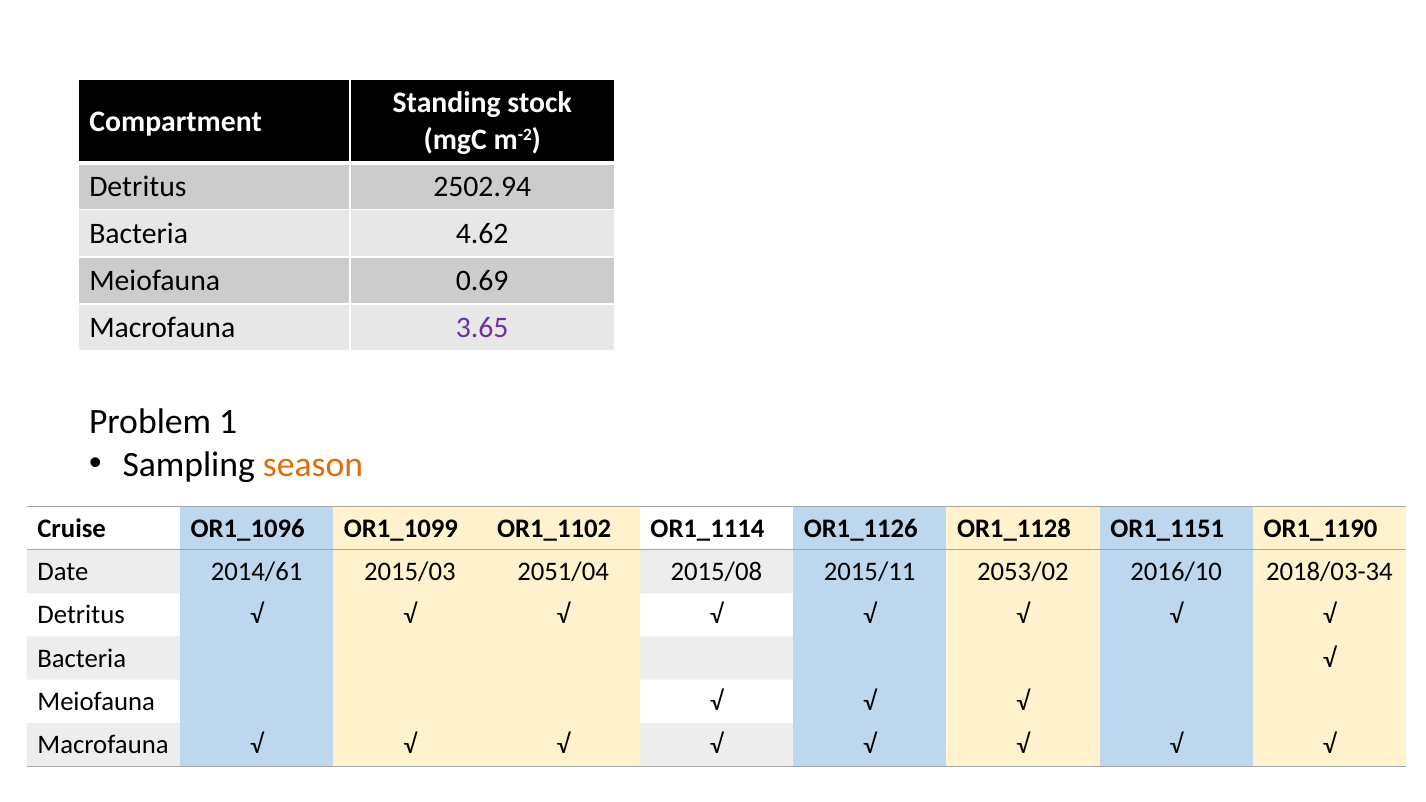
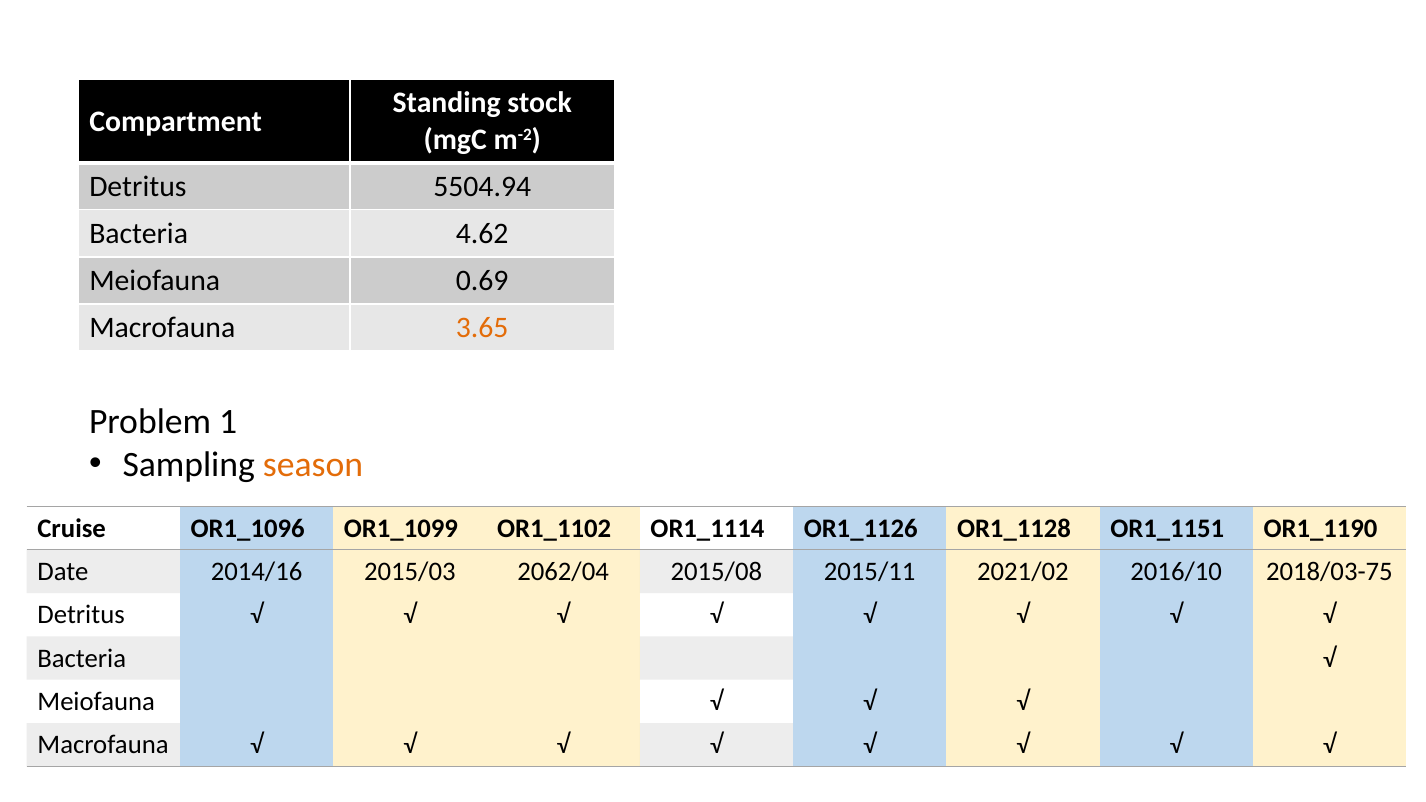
2502.94: 2502.94 -> 5504.94 (482, 187)
3.65 colour: purple -> orange (482, 328)
2014/61: 2014/61 -> 2014/16 (257, 572)
2051/04: 2051/04 -> 2062/04 (563, 572)
2053/02: 2053/02 -> 2021/02 (1023, 572)
2018/03-34: 2018/03-34 -> 2018/03-75 (1329, 572)
